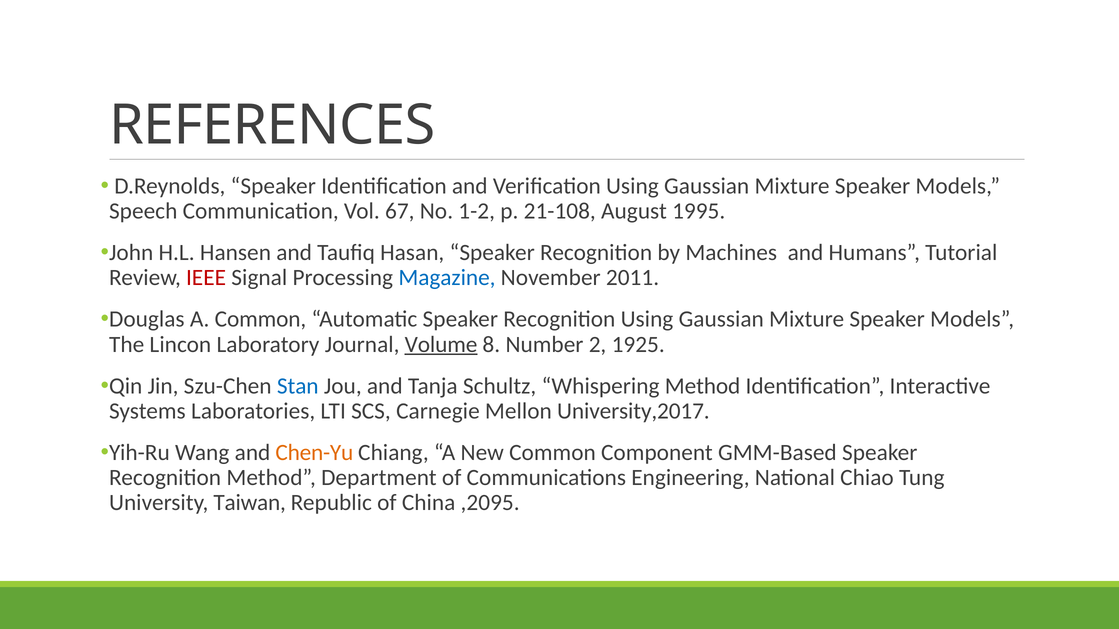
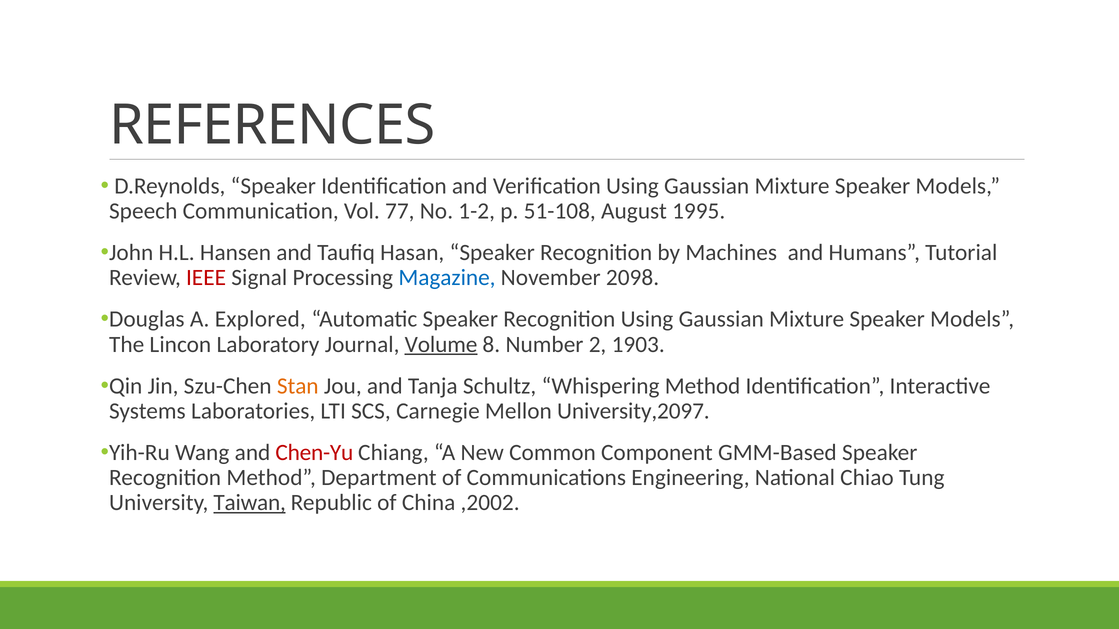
67: 67 -> 77 (400, 211)
21-108: 21-108 -> 51-108 (560, 211)
2011: 2011 -> 2098 (633, 278)
A Common: Common -> Explored (260, 319)
1925: 1925 -> 1903 (638, 345)
Stan colour: blue -> orange (298, 386)
University,2017: University,2017 -> University,2097 (633, 411)
Chen-Yu colour: orange -> red (314, 453)
Taiwan underline: none -> present (250, 503)
,2095: ,2095 -> ,2002 (490, 503)
